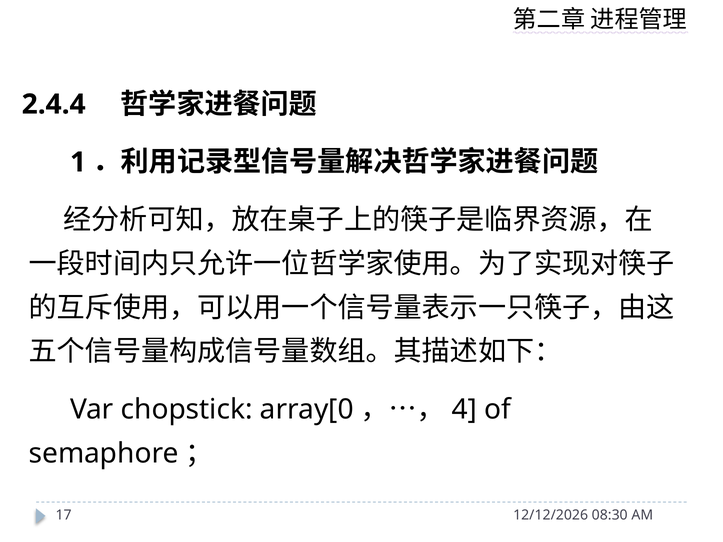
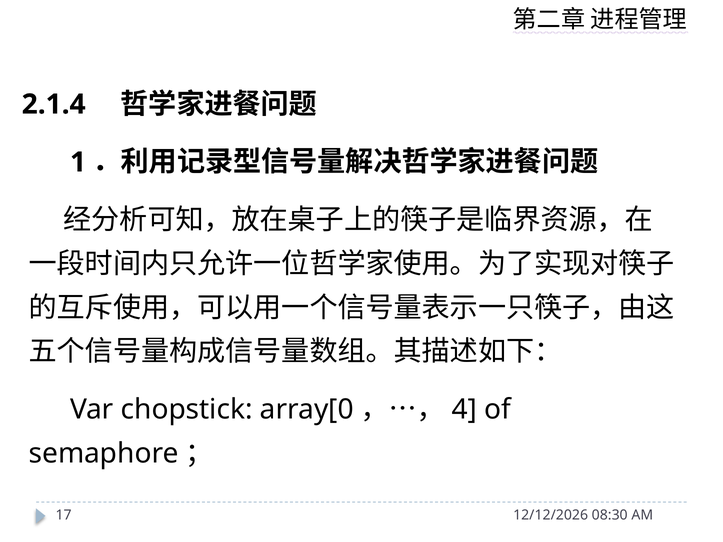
2.4.4: 2.4.4 -> 2.1.4 (54, 104)
